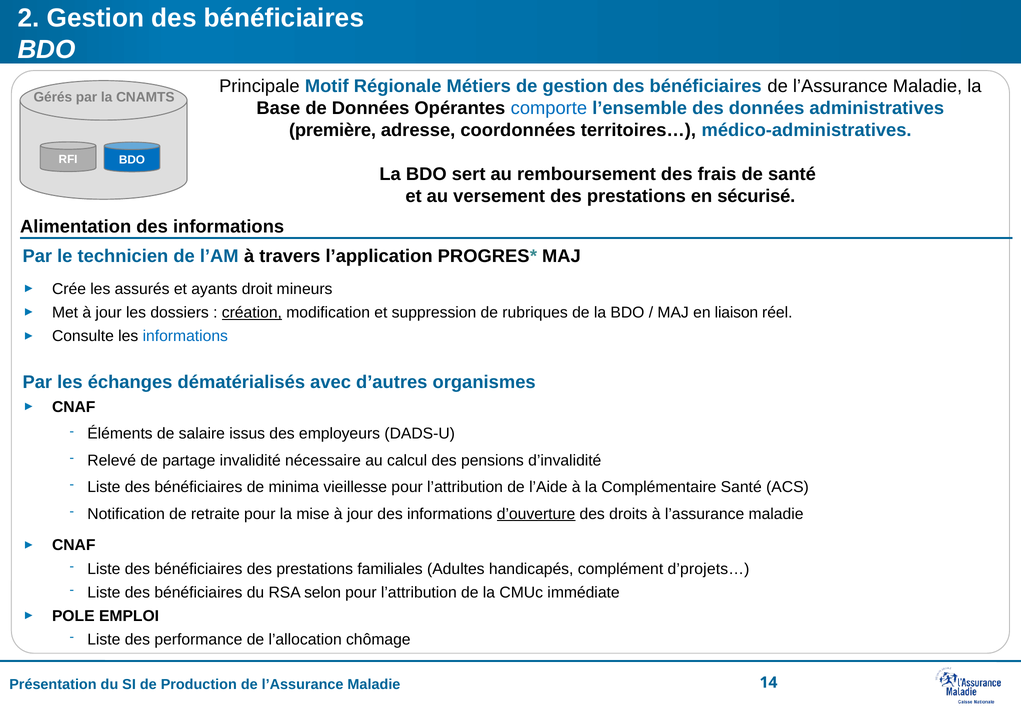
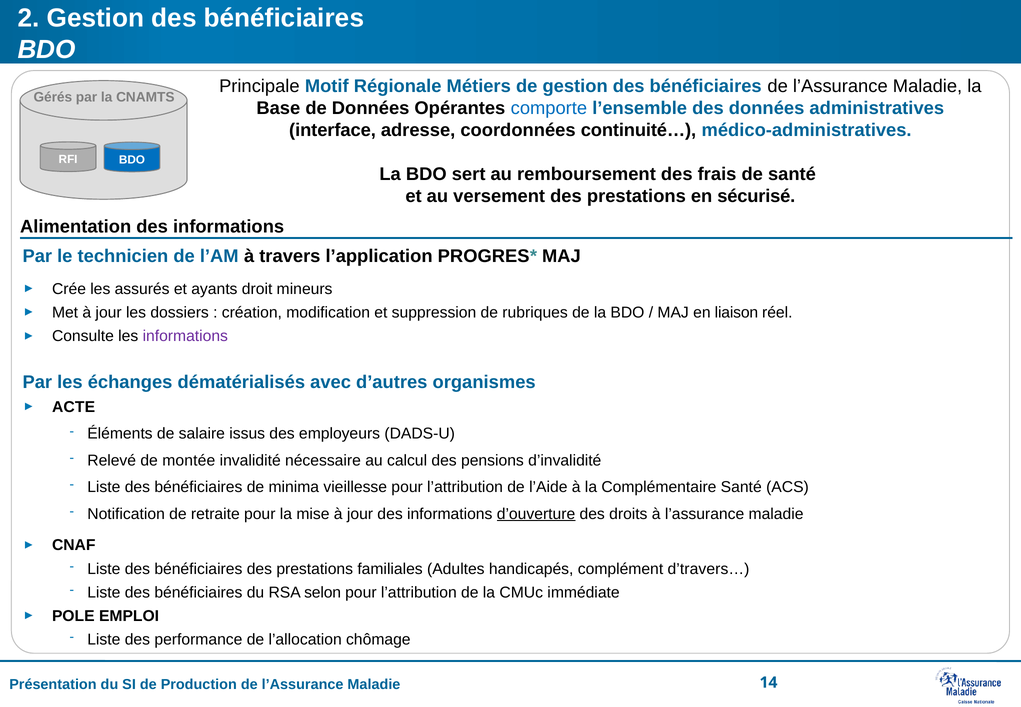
première: première -> interface (332, 130)
territoires…: territoires… -> continuité… (638, 130)
création underline: present -> none (252, 313)
informations colour: blue -> purple (185, 336)
CNAF: CNAF -> ACTE (74, 407)
partage: partage -> montée (189, 460)
d’projets…: d’projets… -> d’travers… (708, 569)
